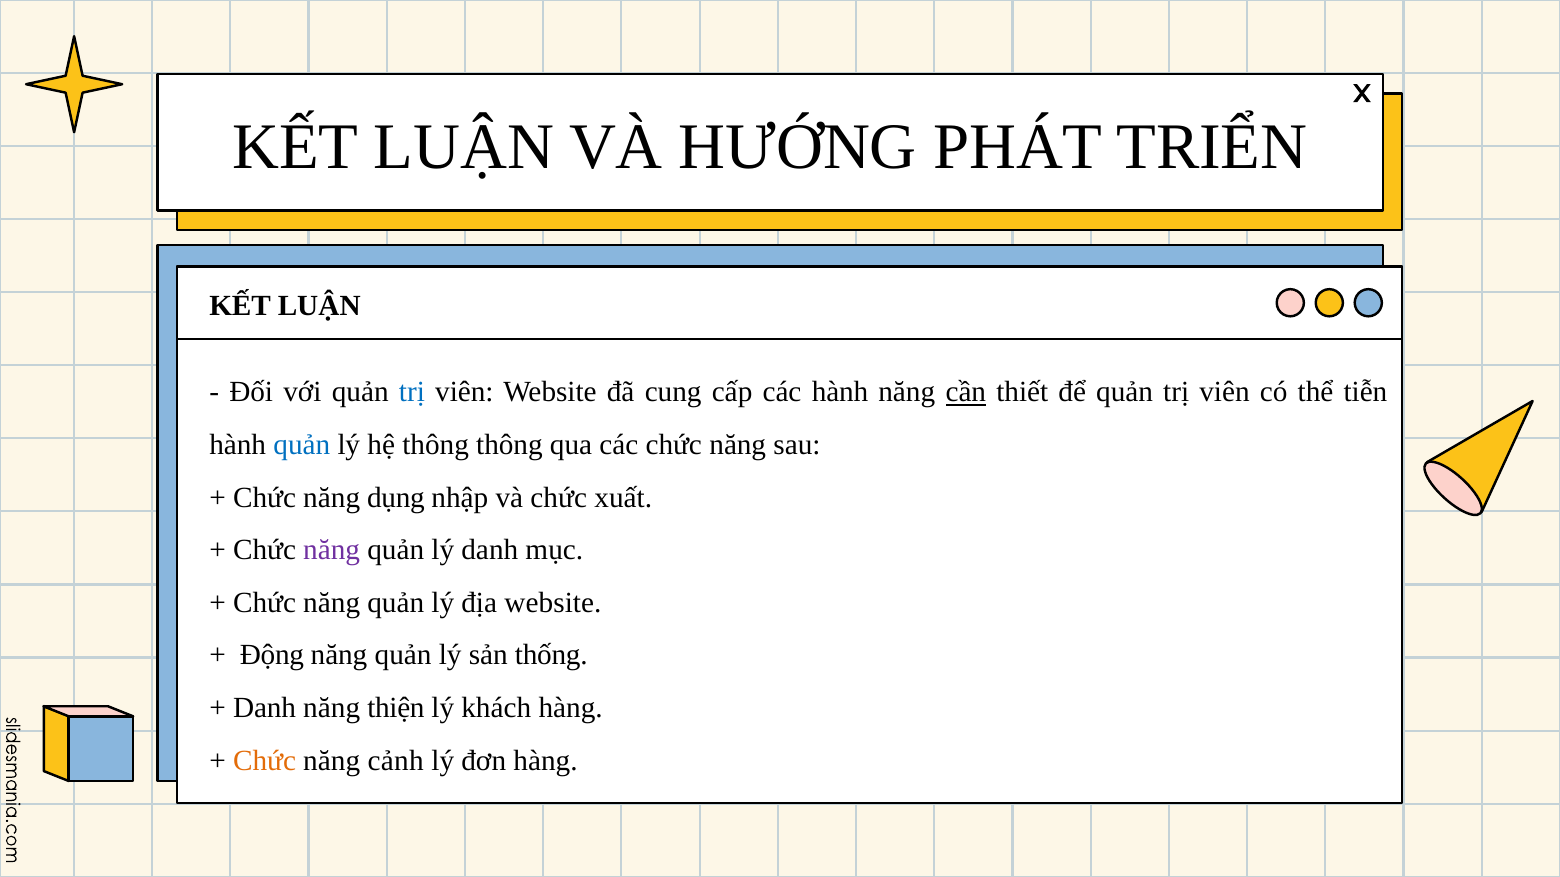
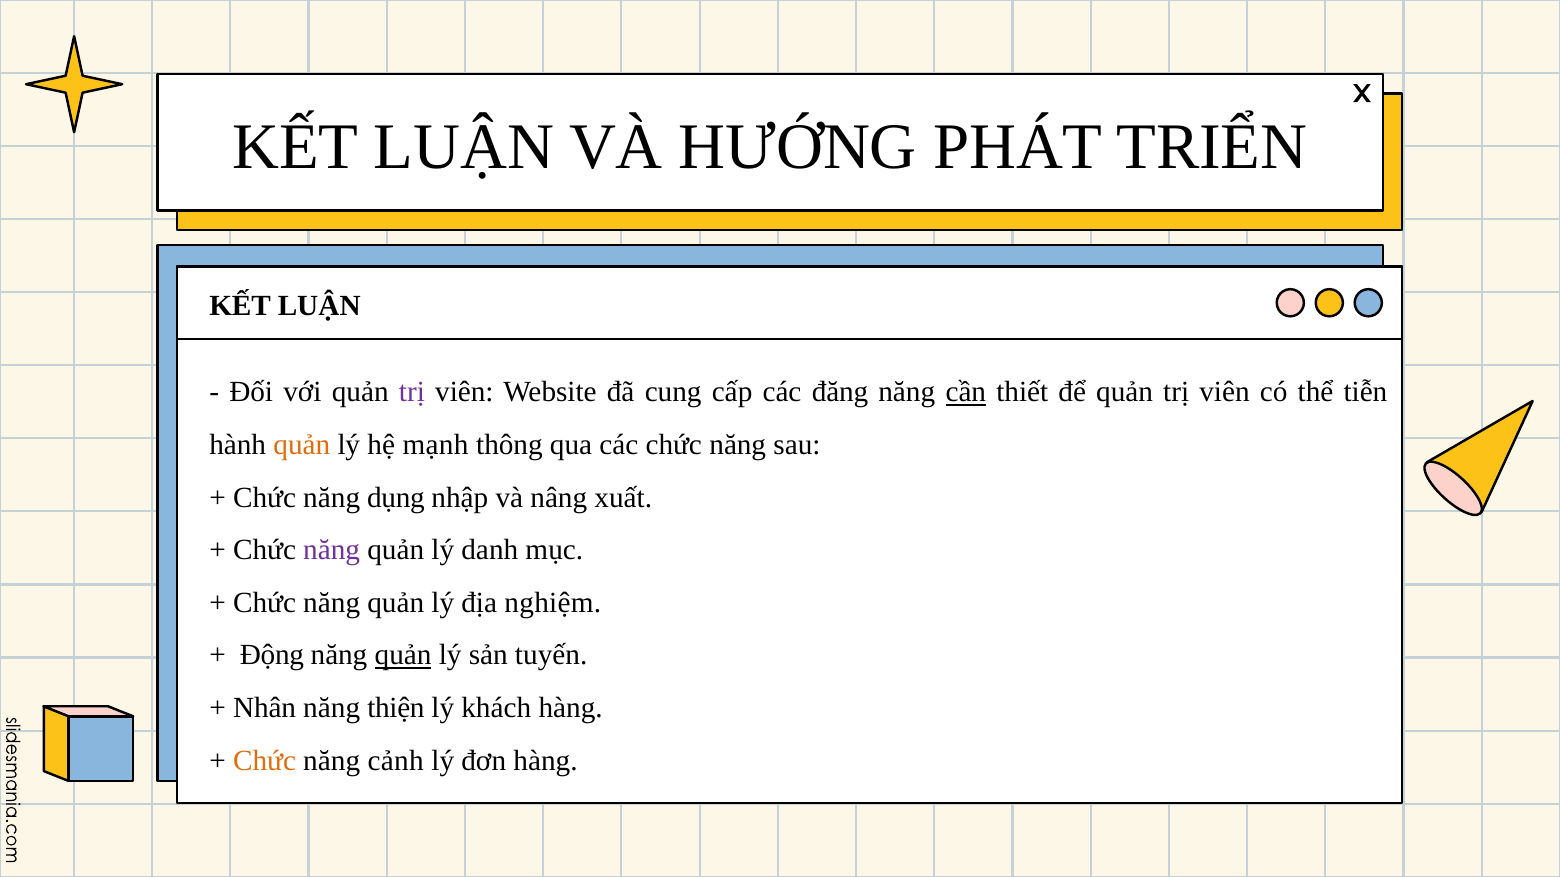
trị colour: blue -> purple (412, 392)
các hành: hành -> đăng (840, 392)
quản colour: blue -> orange (302, 445)
hệ thông: thông -> mạnh (435, 445)
và chức: chức -> nâng (559, 498)
địa website: website -> nghiệm (553, 603)
quản underline: none -> present (403, 656)
thống: thống -> tuyến (551, 656)
Danh: Danh -> Nhân (265, 708)
